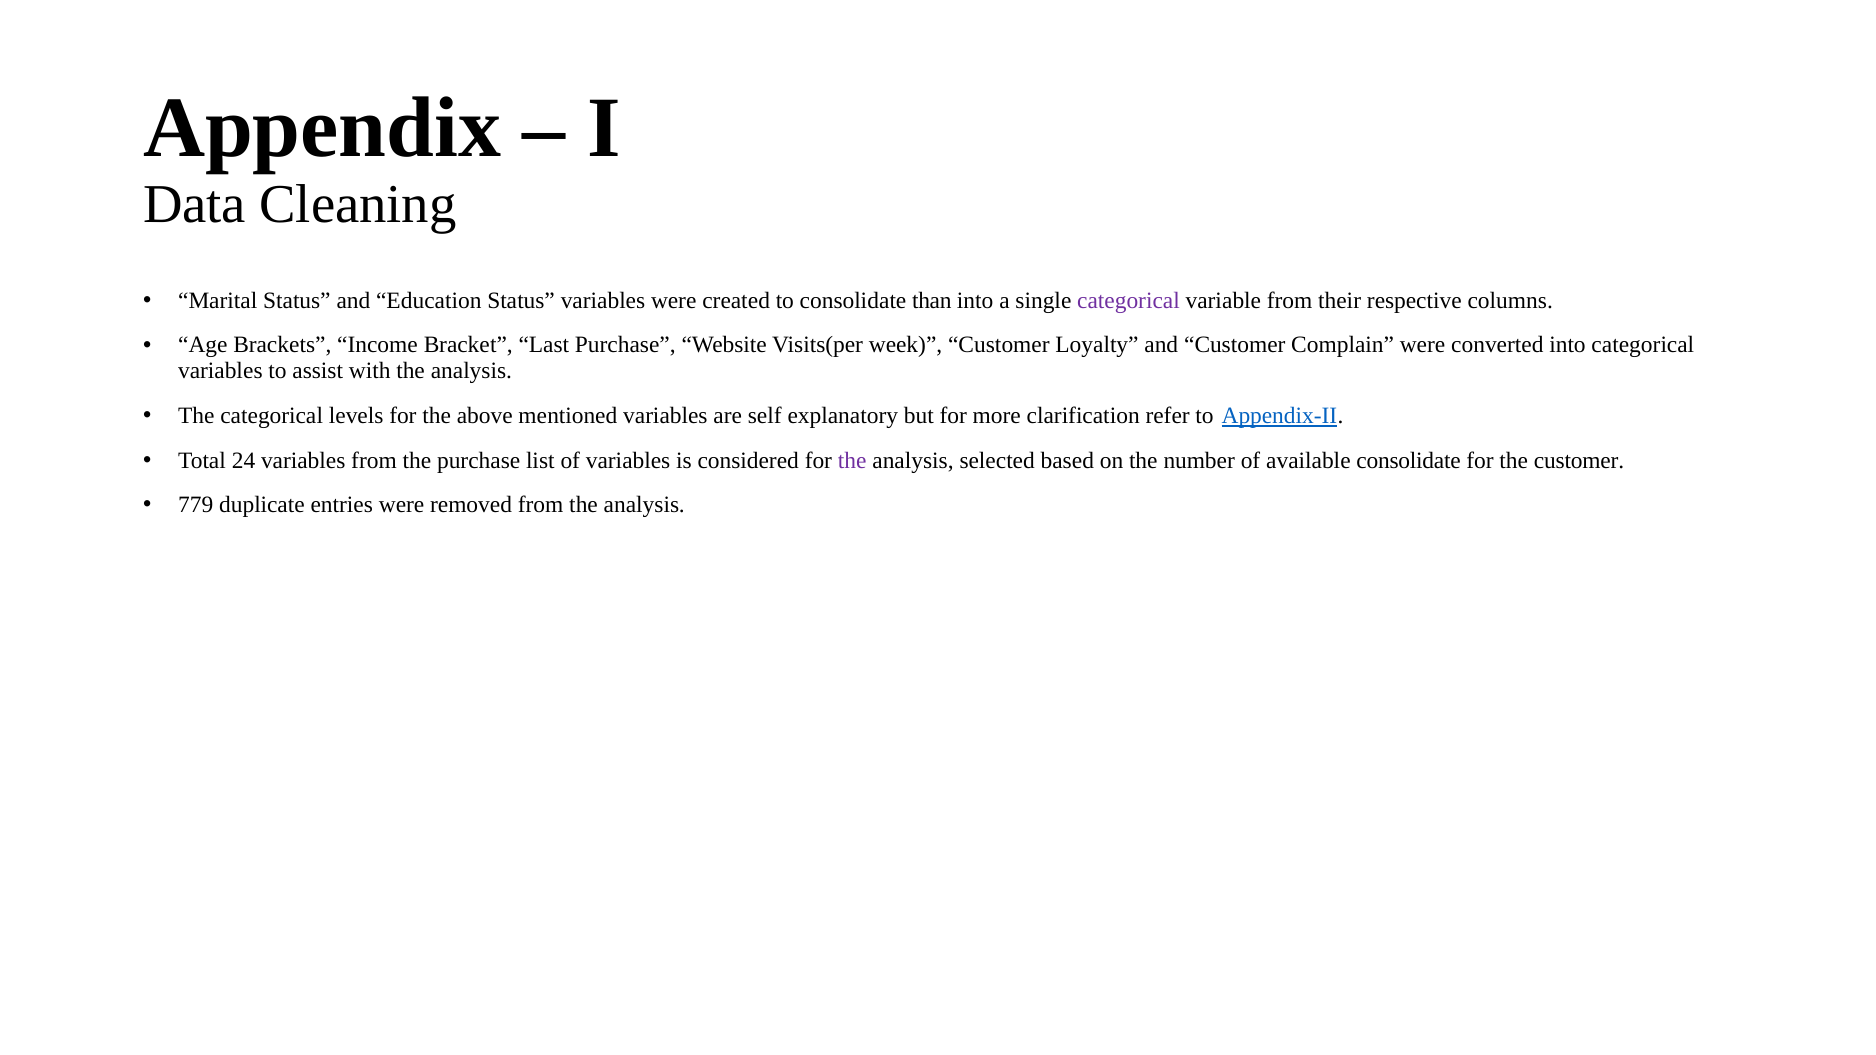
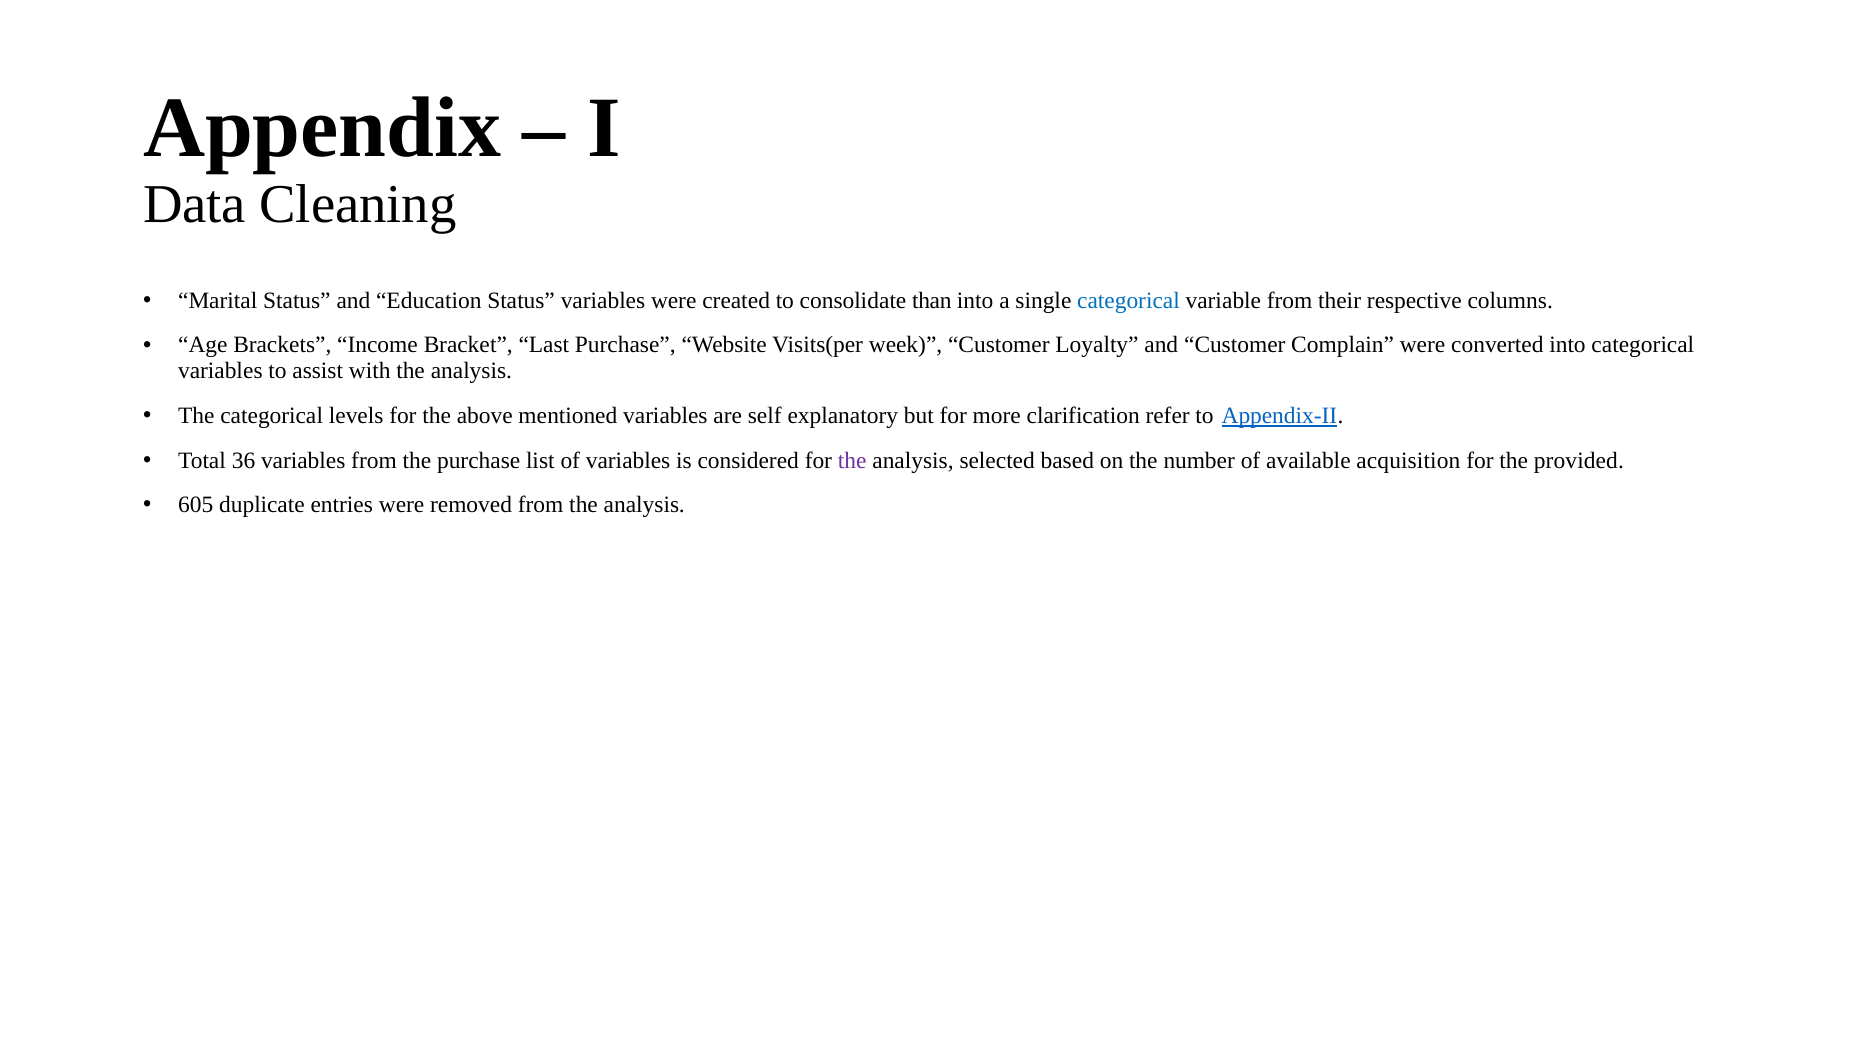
categorical colour: purple -> blue (1128, 300)
24: 24 -> 36 (244, 460)
available consolidate: consolidate -> acquisition (1408, 460)
the customer: customer -> provided (1579, 460)
779: 779 -> 605 (196, 505)
